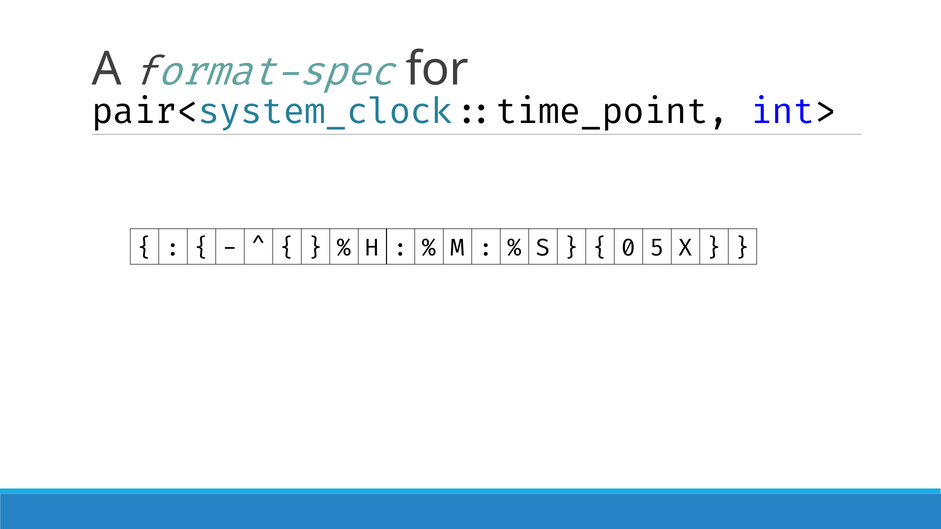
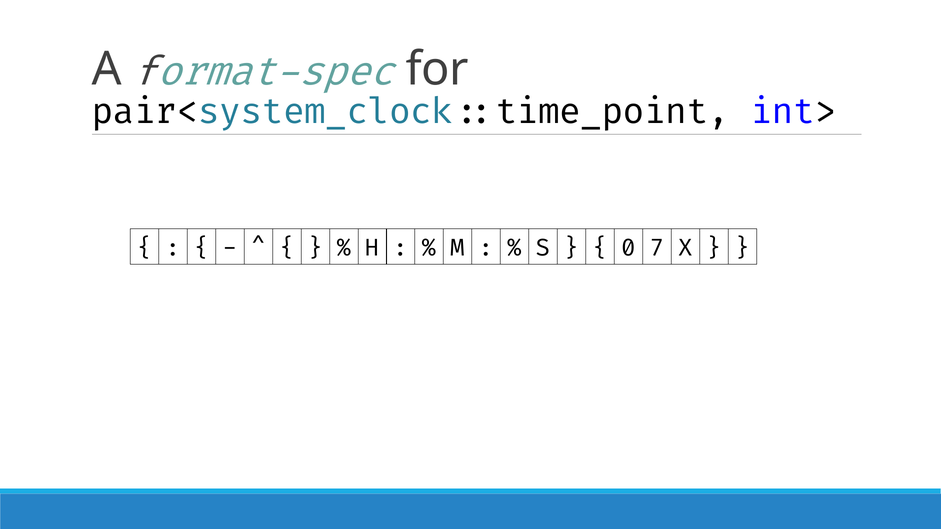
5: 5 -> 7 (657, 248)
